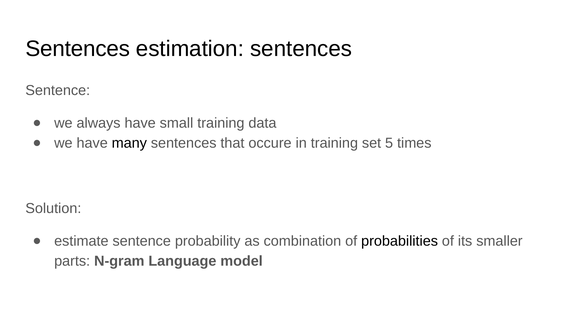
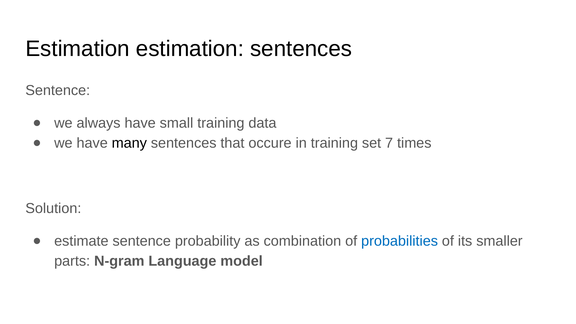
Sentences: Sentences -> Estimation (78, 49)
5: 5 -> 7 (389, 143)
probabilities colour: black -> blue (400, 241)
